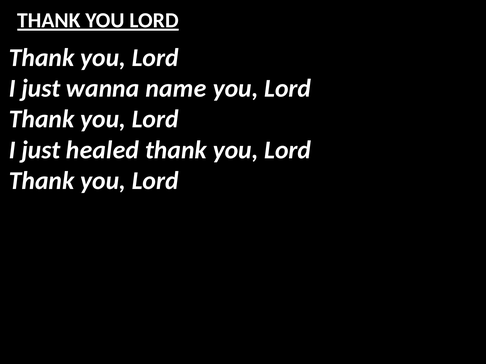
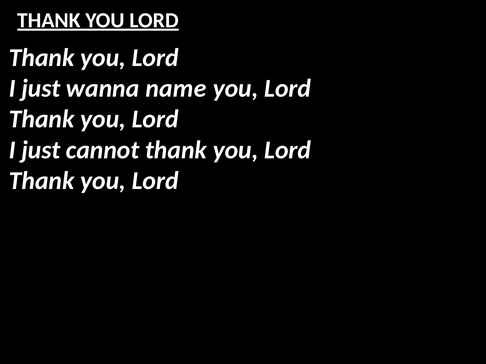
healed: healed -> cannot (103, 150)
